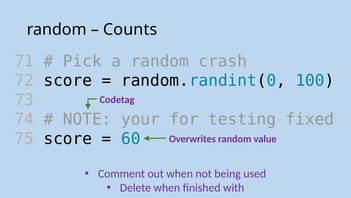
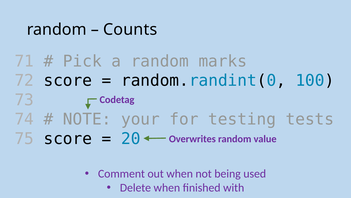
crash: crash -> marks (223, 61)
fixed: fixed -> tests (310, 119)
60: 60 -> 20 (131, 138)
